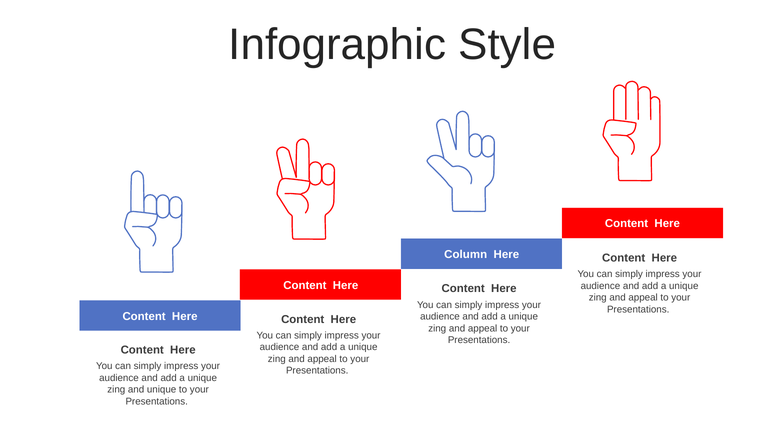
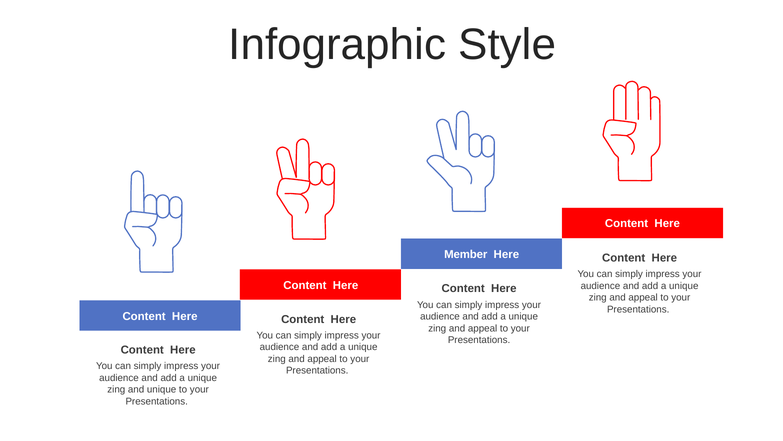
Column: Column -> Member (466, 254)
